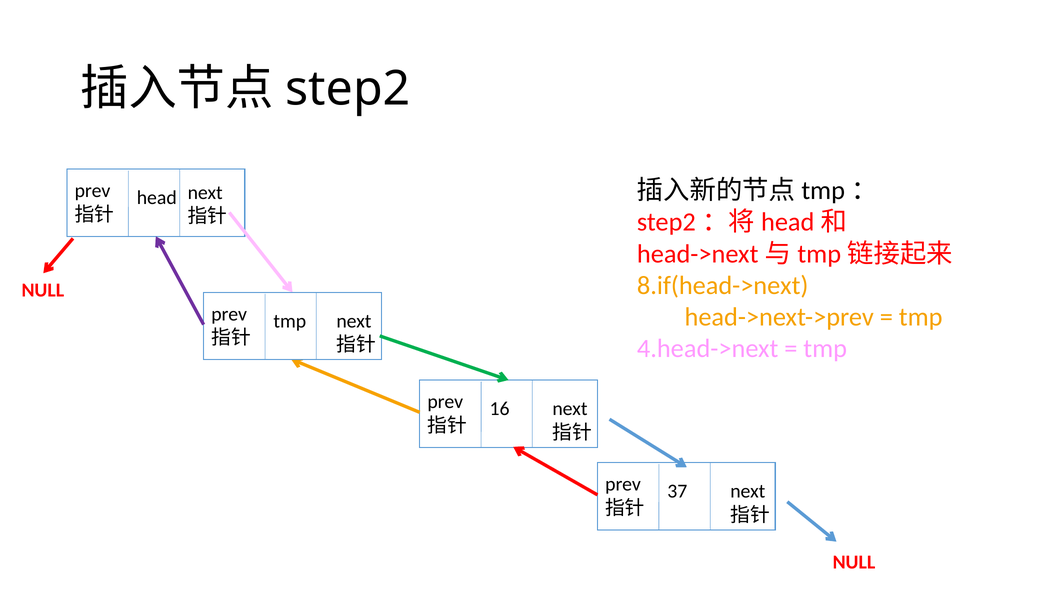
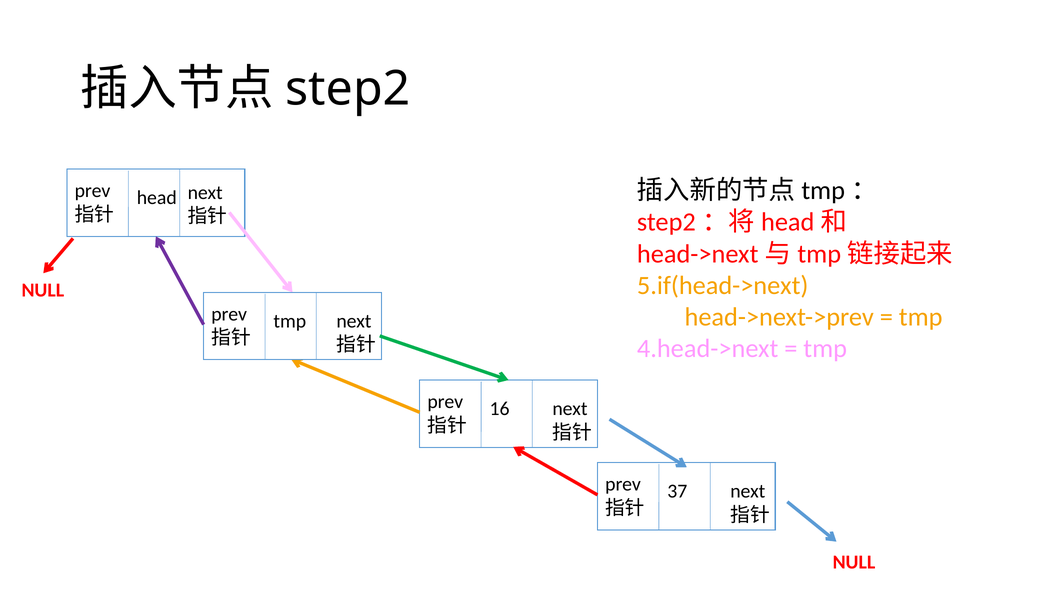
8.if(head->next: 8.if(head->next -> 5.if(head->next (723, 285)
